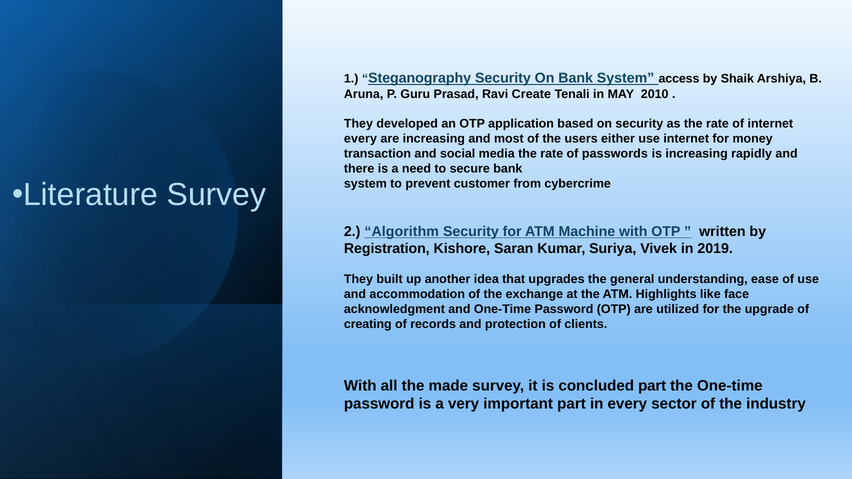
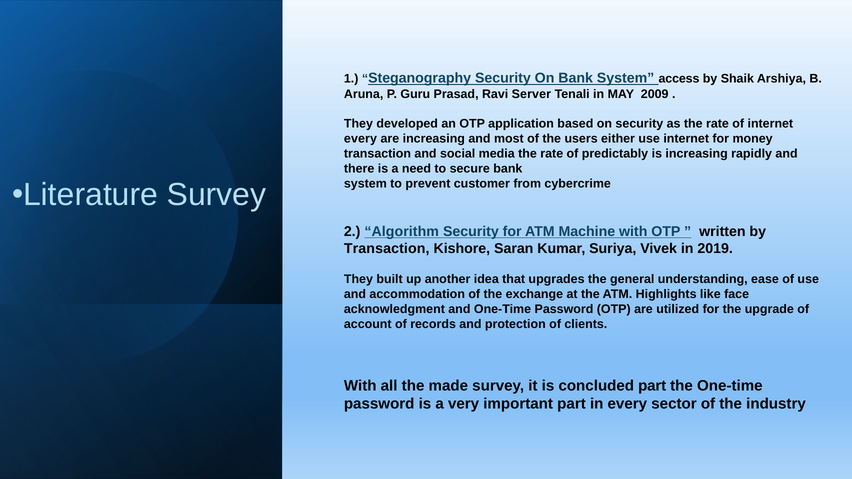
Create: Create -> Server (531, 94)
2010: 2010 -> 2009 (655, 94)
passwords: passwords -> predictably (615, 154)
Registration: Registration -> Transaction (387, 249)
creating: creating -> account (368, 324)
